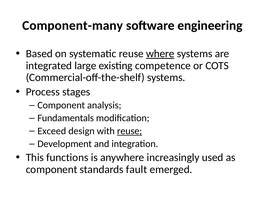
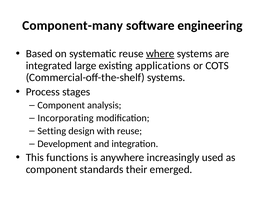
competence: competence -> applications (163, 66)
Fundamentals: Fundamentals -> Incorporating (66, 118)
Exceed: Exceed -> Setting (52, 131)
reuse underline: present -> none (130, 131)
fault: fault -> their (137, 169)
